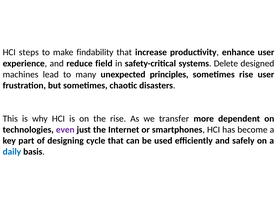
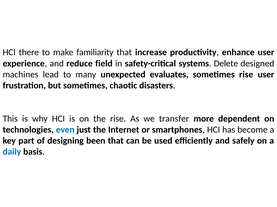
steps: steps -> there (29, 53)
findability: findability -> familiarity (95, 53)
principles: principles -> evaluates (169, 75)
even colour: purple -> blue (65, 130)
cycle: cycle -> been (96, 141)
